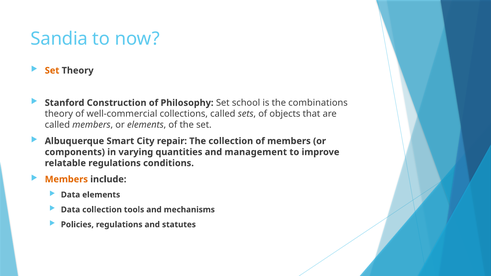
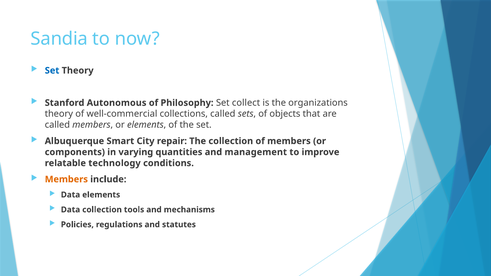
Set colour: orange -> blue (52, 71)
Construction: Construction -> Autonomous (117, 103)
school: school -> collect (246, 103)
combinations: combinations -> organizations (318, 103)
relatable regulations: regulations -> technology (115, 163)
